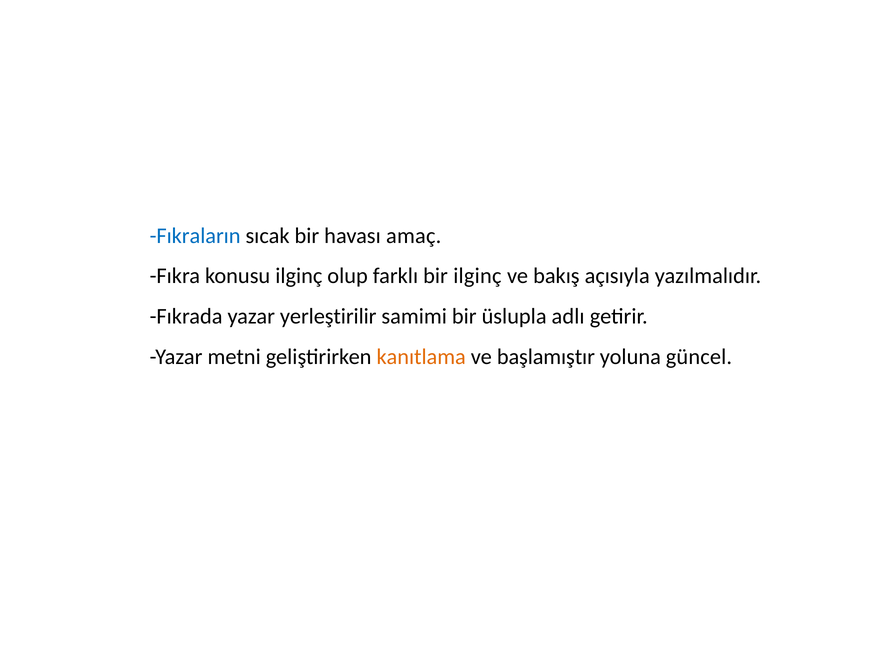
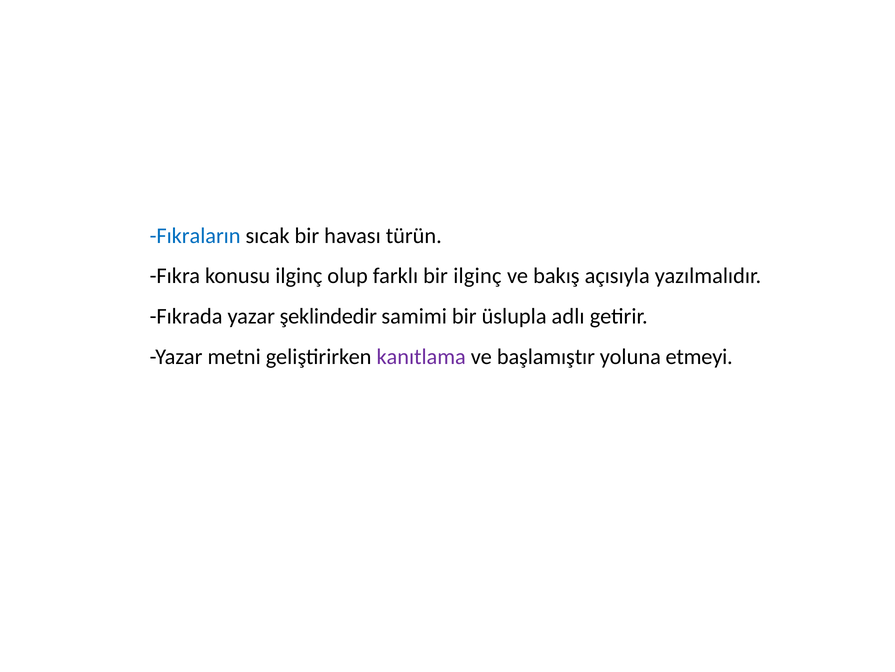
amaç: amaç -> türün (414, 235)
yerleştirilir: yerleştirilir -> şeklindedir (328, 316)
kanıtlama colour: orange -> purple (421, 356)
güncel: güncel -> etmeyi (699, 356)
